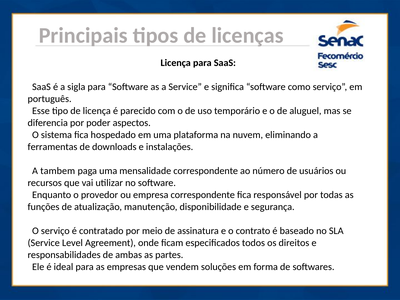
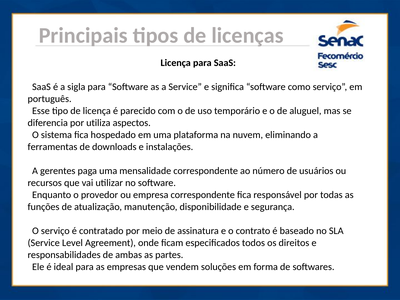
poder: poder -> utiliza (98, 123)
tambem: tambem -> gerentes (58, 171)
